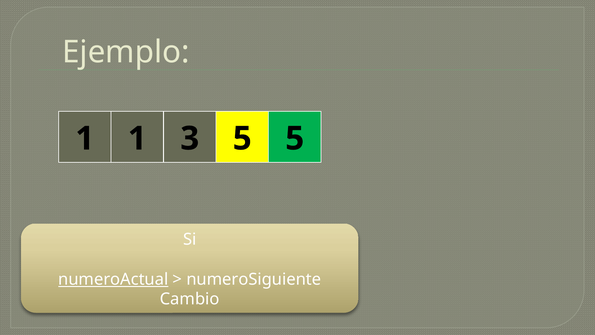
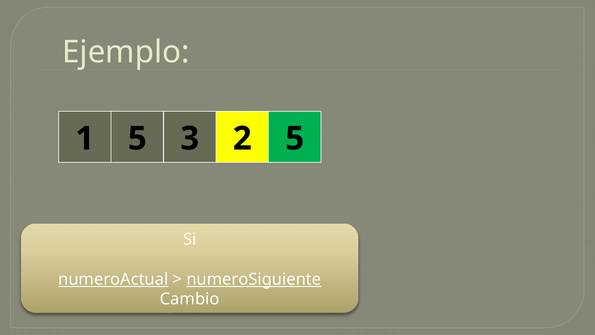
1 1: 1 -> 5 (137, 138)
3 5: 5 -> 2 (242, 138)
numeroSiguiente underline: none -> present (254, 279)
